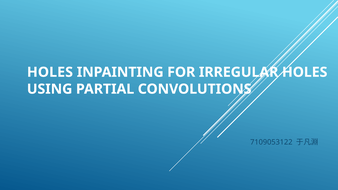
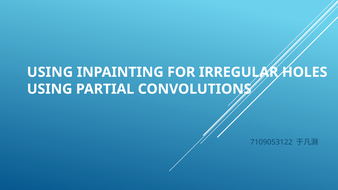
HOLES: HOLES -> USING (50, 72)
